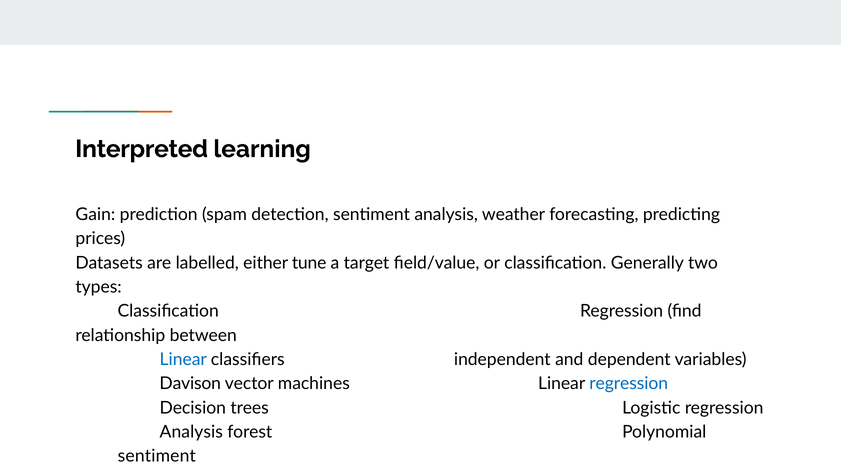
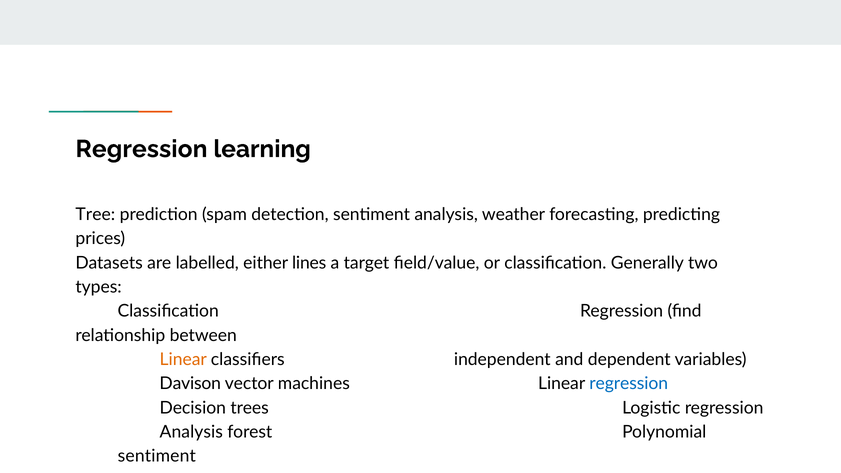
Interpreted: Interpreted -> Regression (141, 149)
Gain: Gain -> Tree (95, 215)
tune: tune -> lines (309, 263)
Linear colour: blue -> orange (183, 360)
